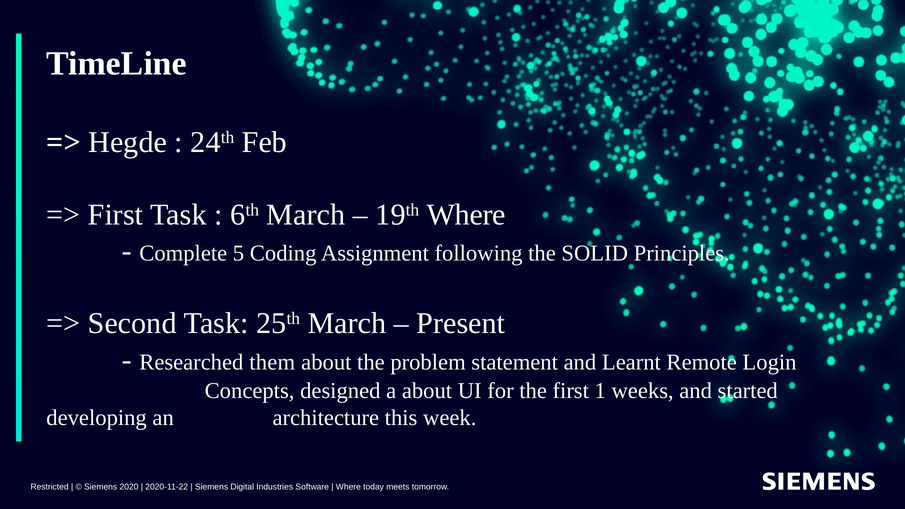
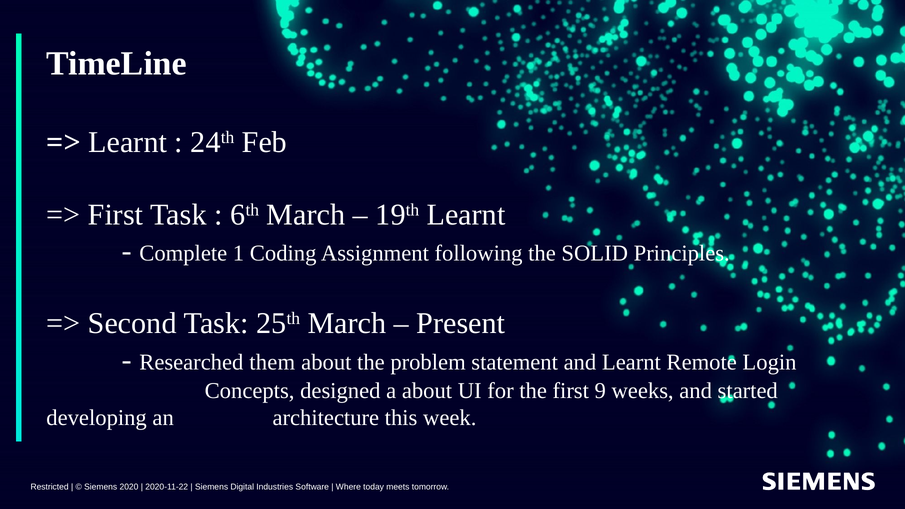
Hegde: Hegde -> Learnt (128, 142)
19th Where: Where -> Learnt (466, 215)
5: 5 -> 1 (239, 254)
1: 1 -> 9 (600, 391)
